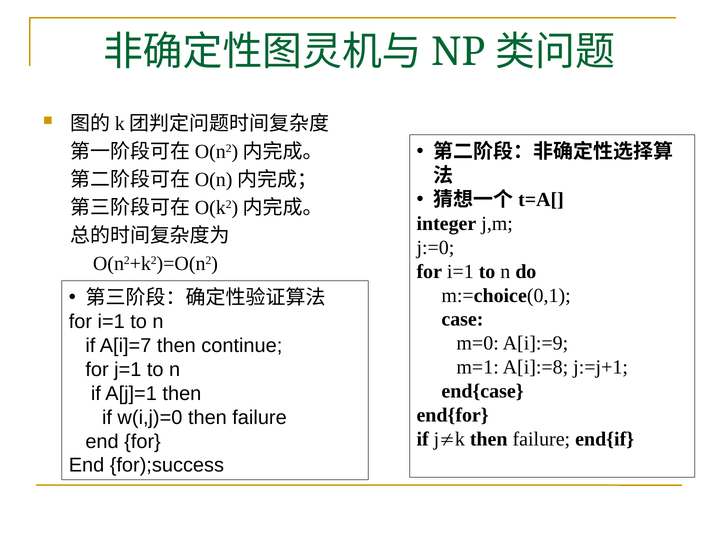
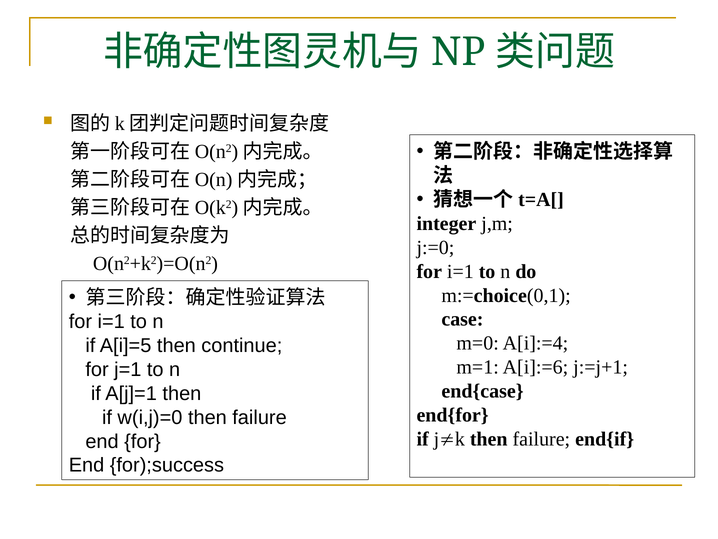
A[i]:=9: A[i]:=9 -> A[i]:=4 (535, 343)
A[i]=7: A[i]=7 -> A[i]=5 (126, 345)
A[i]:=8: A[i]:=8 -> A[i]:=6 (535, 367)
